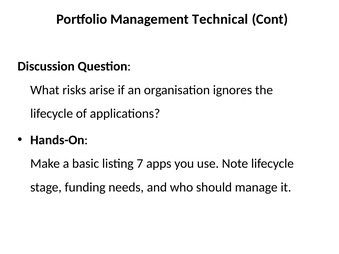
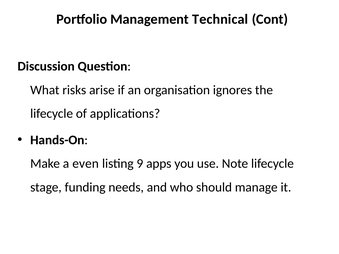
basic: basic -> even (86, 164)
7: 7 -> 9 (140, 164)
